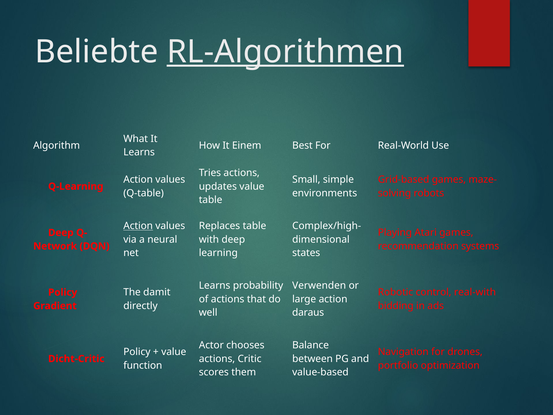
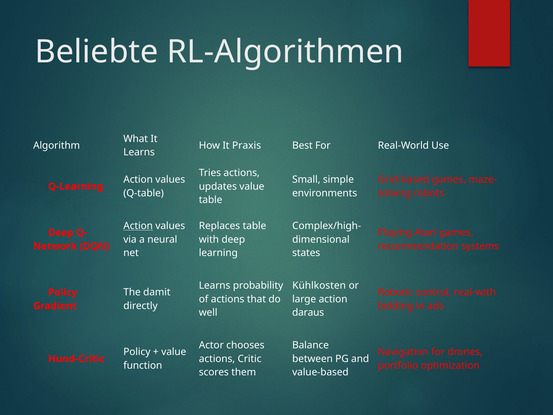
RL-Algorithmen underline: present -> none (285, 52)
Einem: Einem -> Praxis (247, 145)
Verwenden: Verwenden -> Kühlkosten (319, 285)
Dicht-Critic: Dicht-Critic -> Hund-Critic (76, 359)
